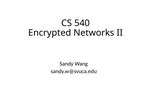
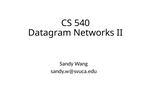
Encrypted: Encrypted -> Datagram (50, 33)
